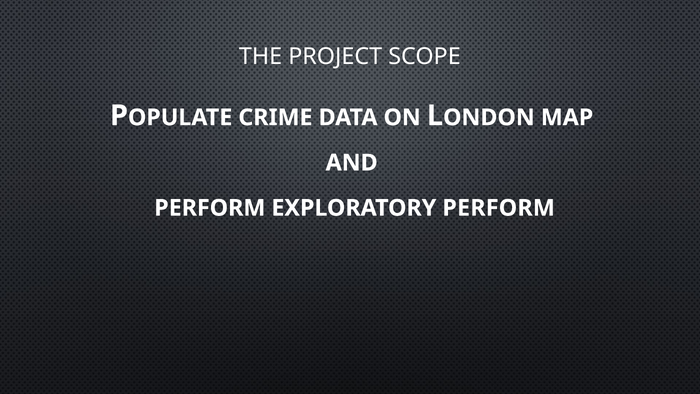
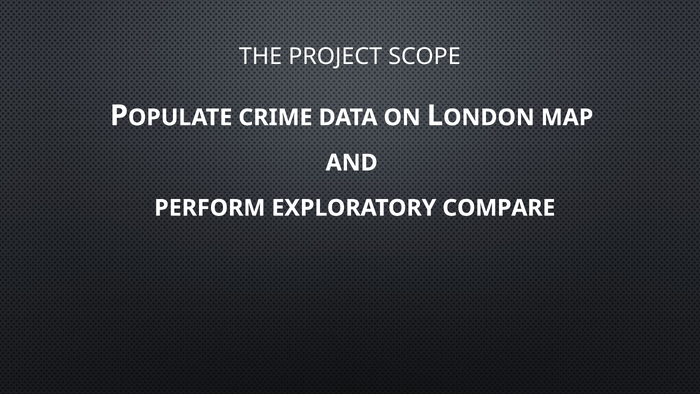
EXPLORATORY PERFORM: PERFORM -> COMPARE (499, 208)
